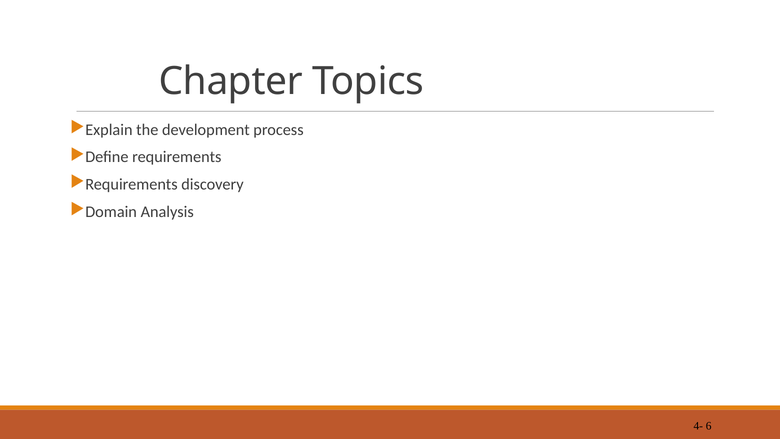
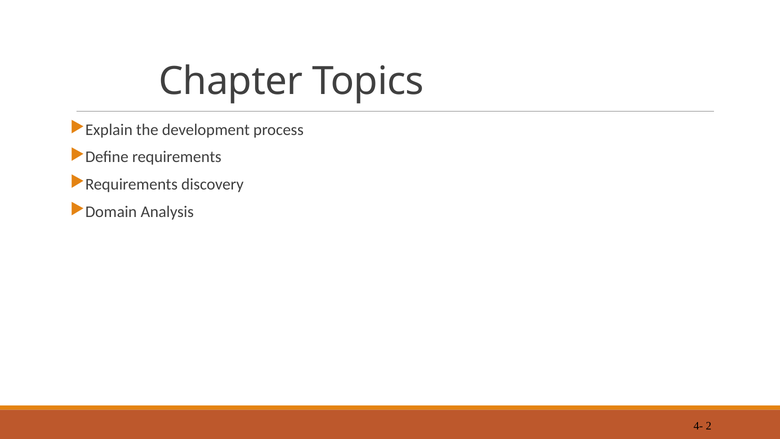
6: 6 -> 2 (709, 426)
